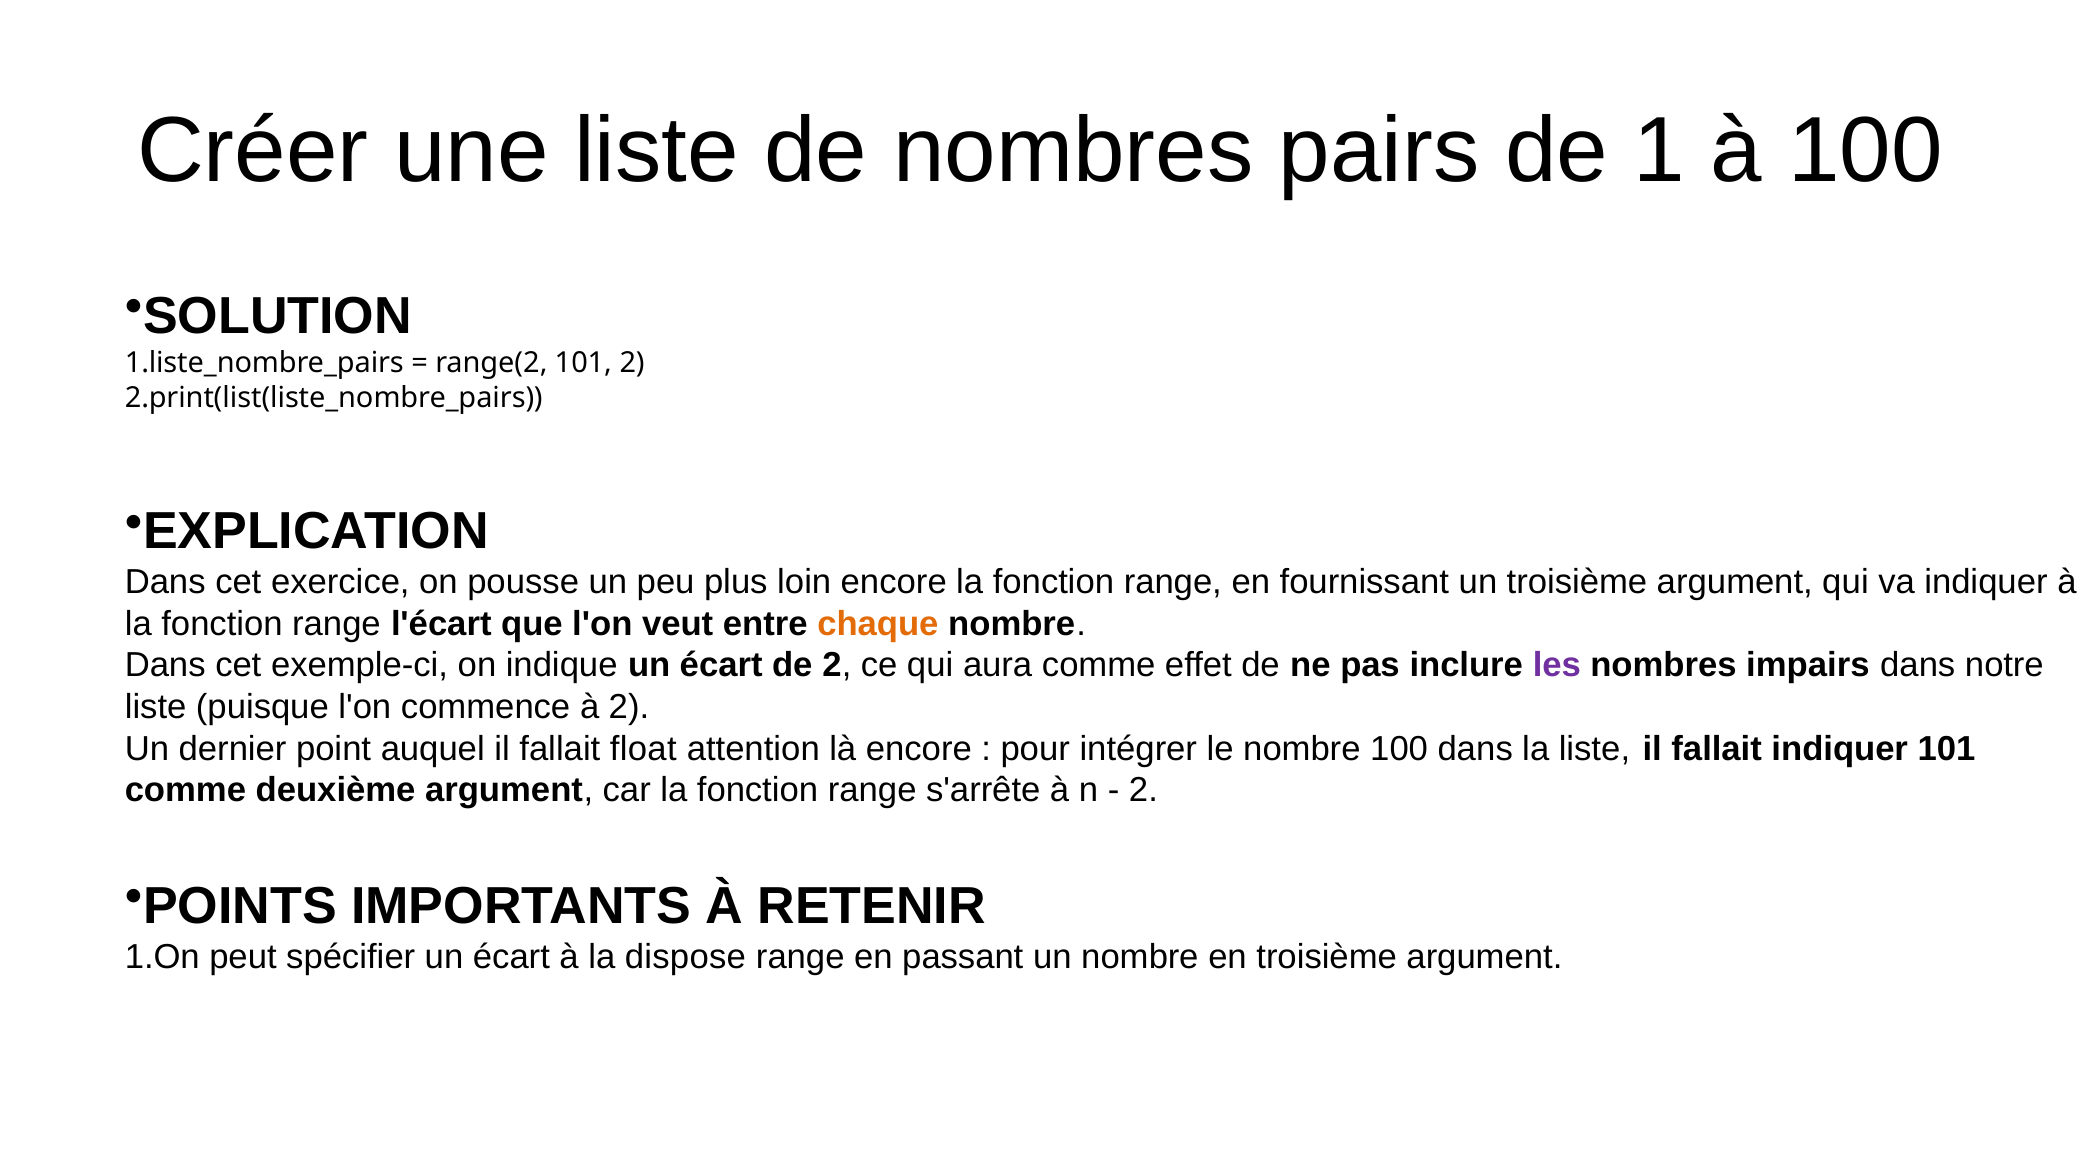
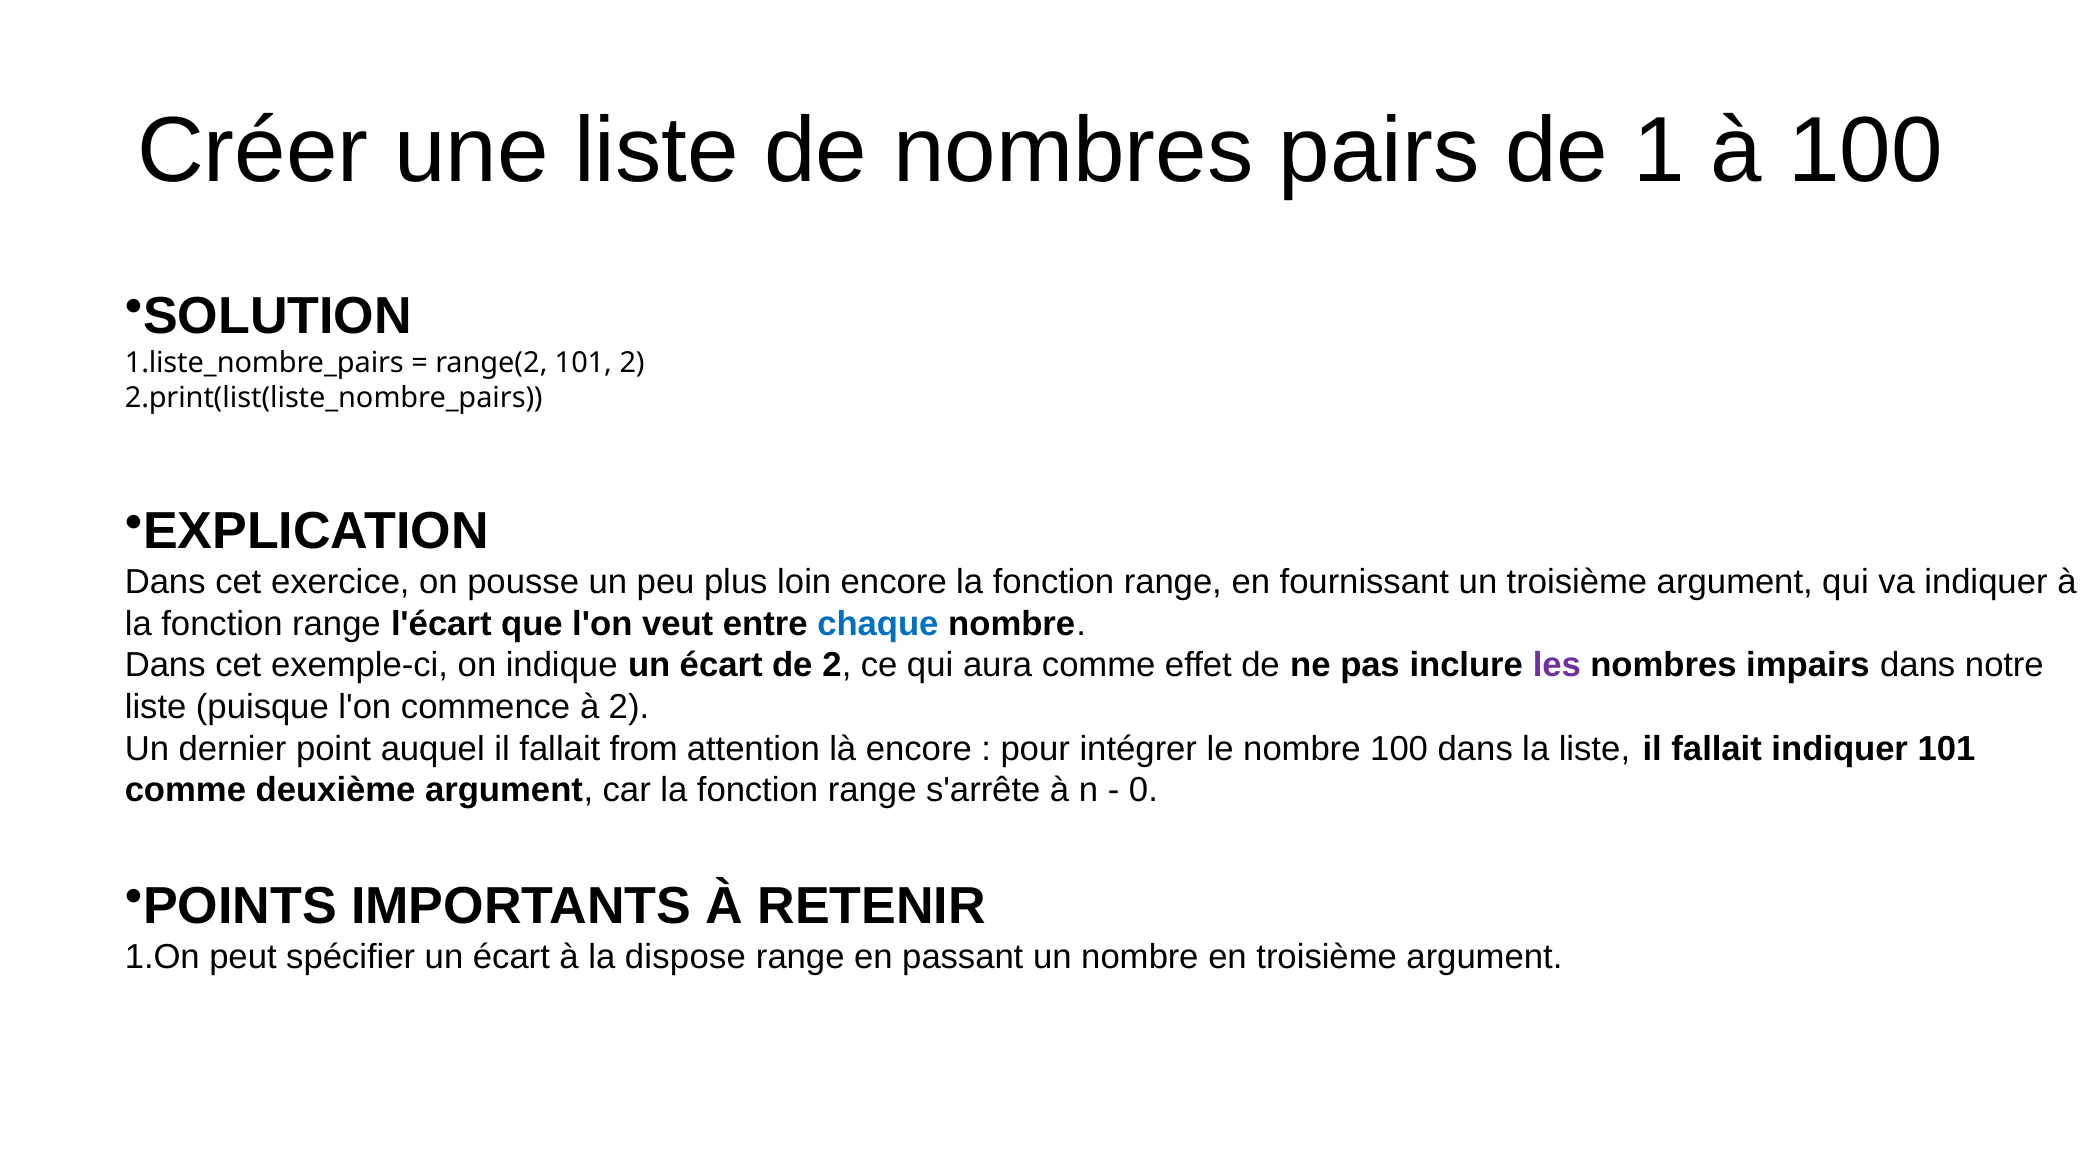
chaque colour: orange -> blue (878, 624)
float: float -> from (644, 749)
2: 2 -> 0 (1143, 791)
